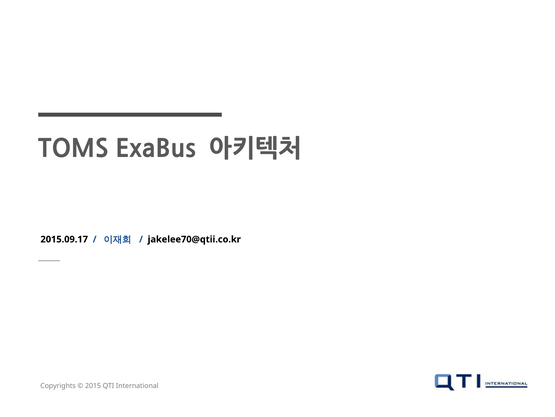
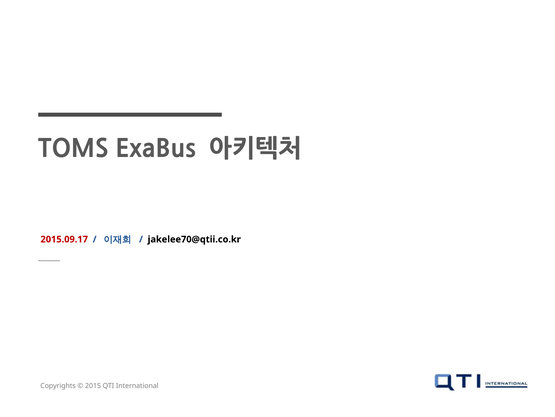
2015.09.17 colour: black -> red (64, 239)
